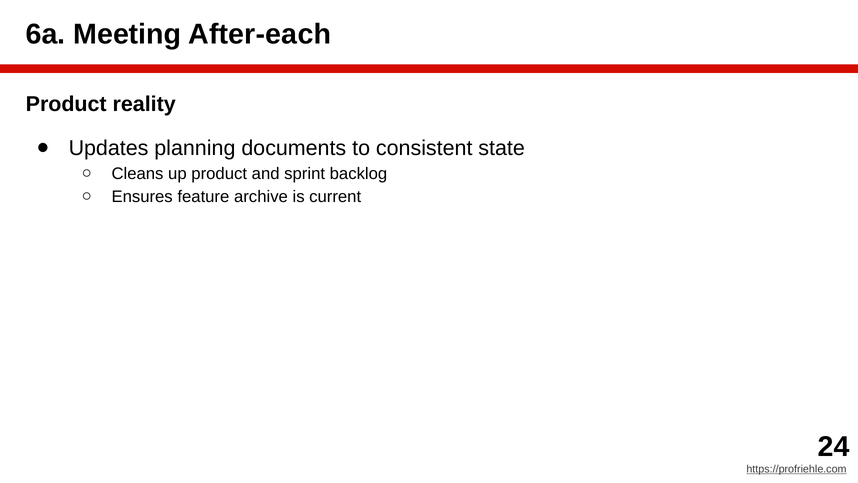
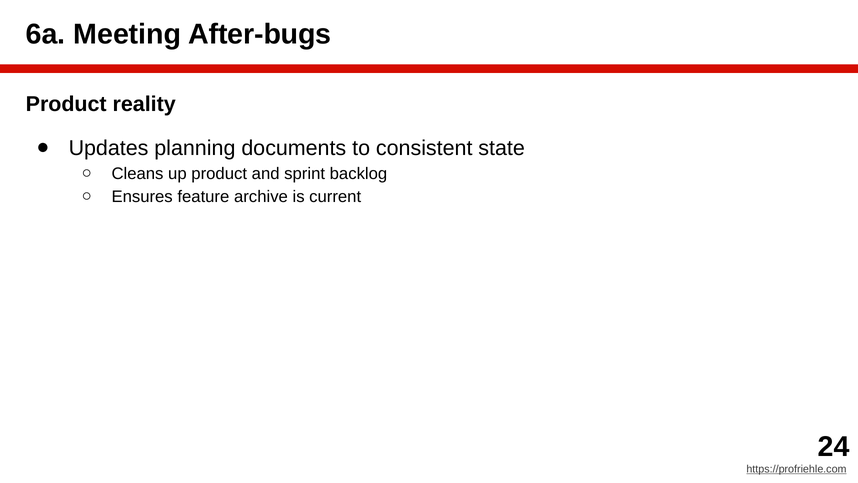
After-each: After-each -> After-bugs (260, 34)
